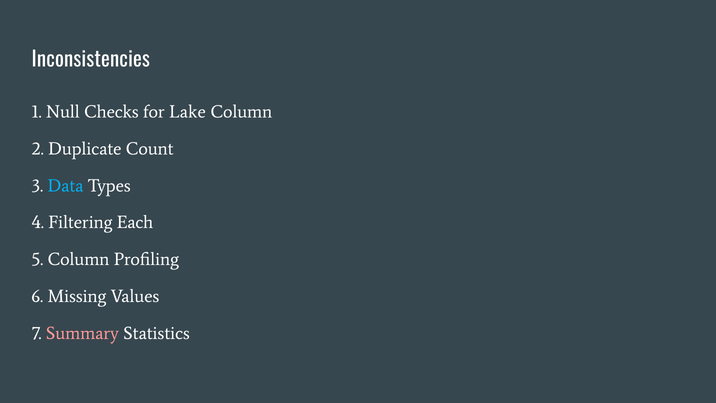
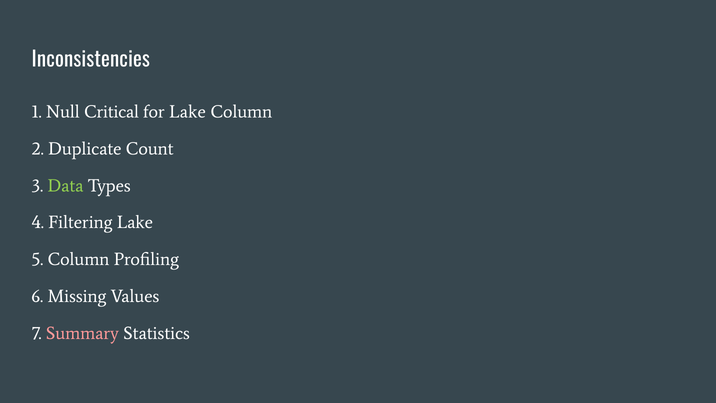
Checks: Checks -> Critical (112, 112)
Data colour: light blue -> light green (66, 186)
Filtering Each: Each -> Lake (135, 222)
